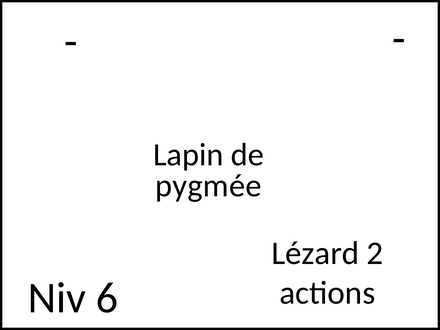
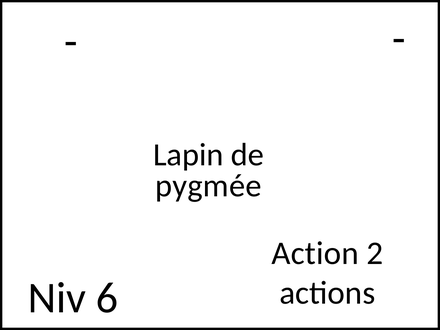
Lézard: Lézard -> Action (315, 253)
